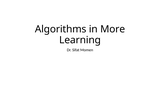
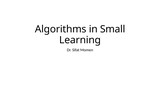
More: More -> Small (113, 29)
